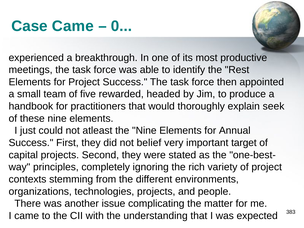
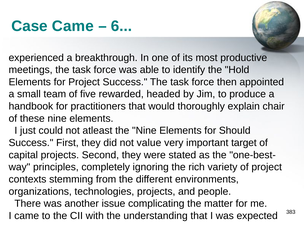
0: 0 -> 6 (121, 26)
Rest: Rest -> Hold (237, 70)
seek: seek -> chair (274, 106)
Annual: Annual -> Should (235, 131)
belief: belief -> value (149, 143)
